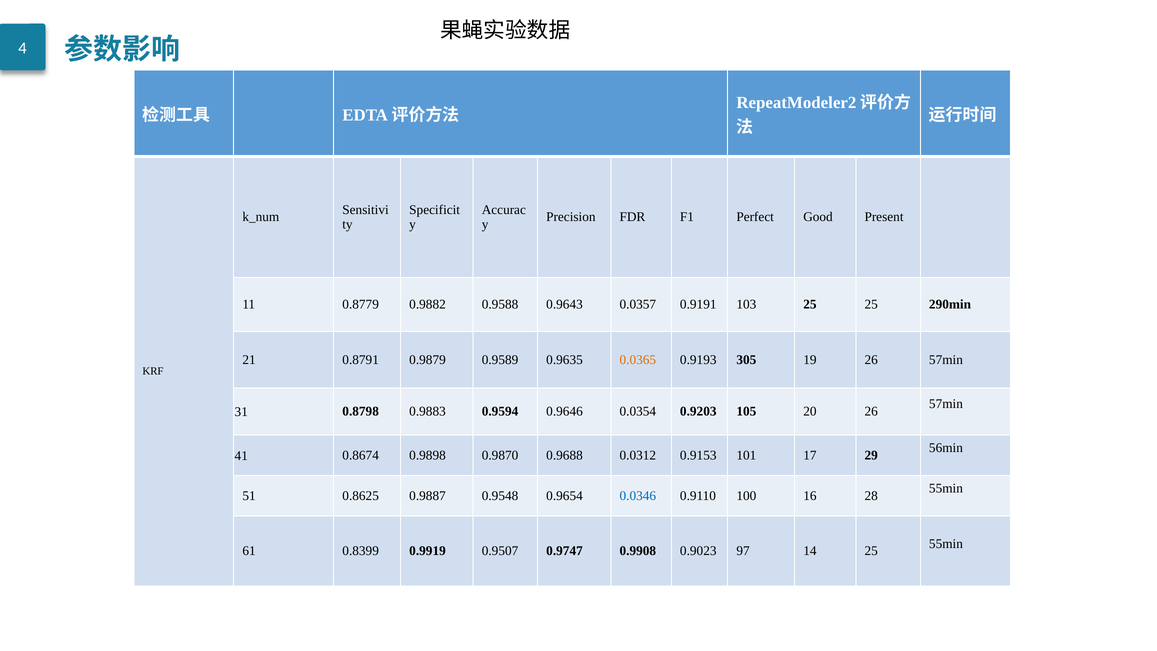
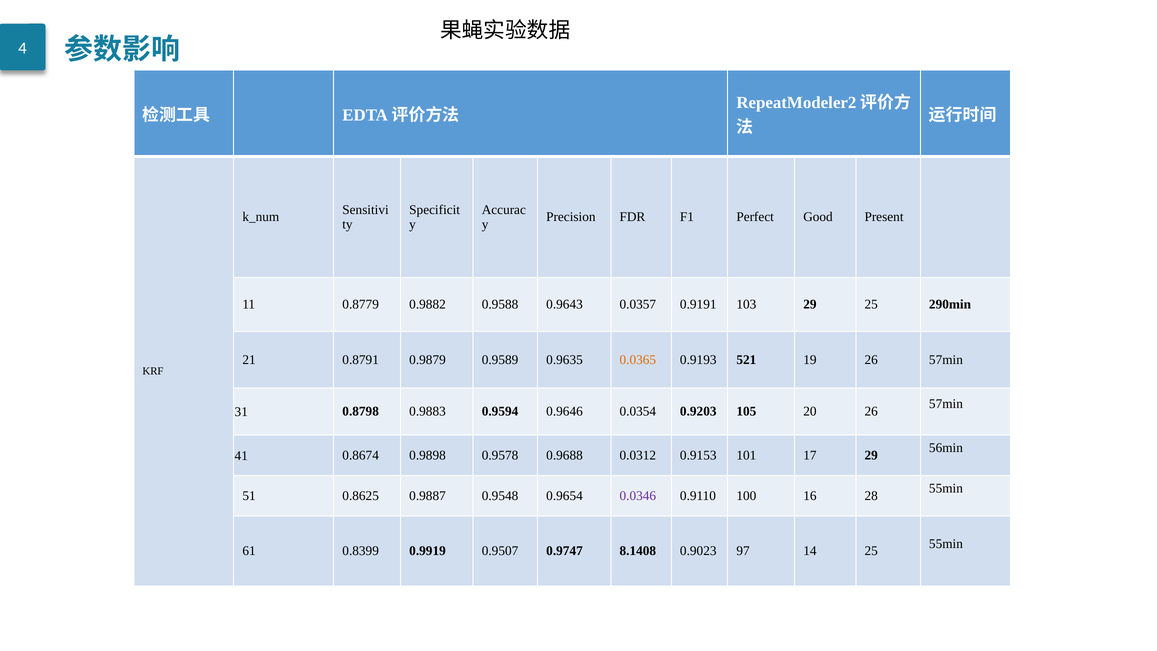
103 25: 25 -> 29 (810, 304)
305: 305 -> 521 (746, 360)
0.9870: 0.9870 -> 0.9578 (500, 455)
0.0346 colour: blue -> purple (638, 496)
0.9908: 0.9908 -> 8.1408 (638, 551)
